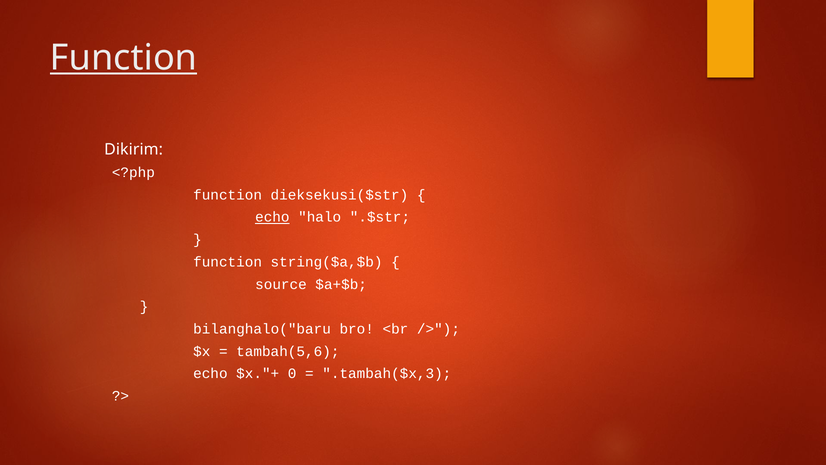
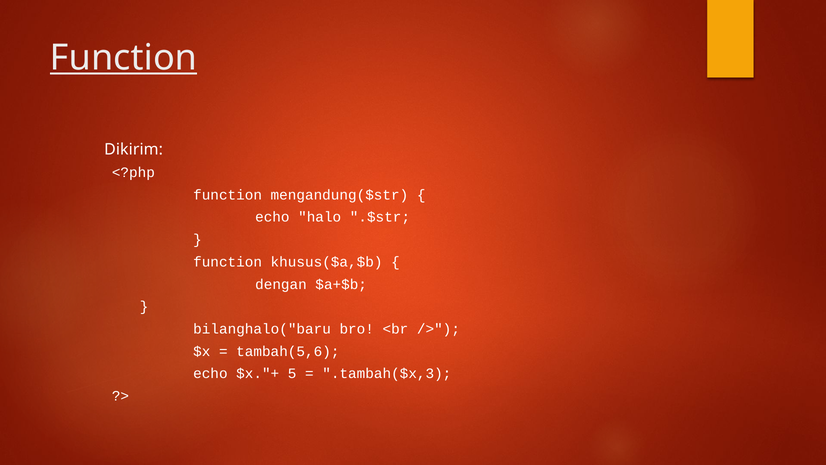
dieksekusi($str: dieksekusi($str -> mengandung($str (339, 195)
echo underline: present -> none (272, 217)
string($a,$b: string($a,$b -> khusus($a,$b (327, 262)
source: source -> dengan (281, 284)
0: 0 -> 5 (292, 373)
